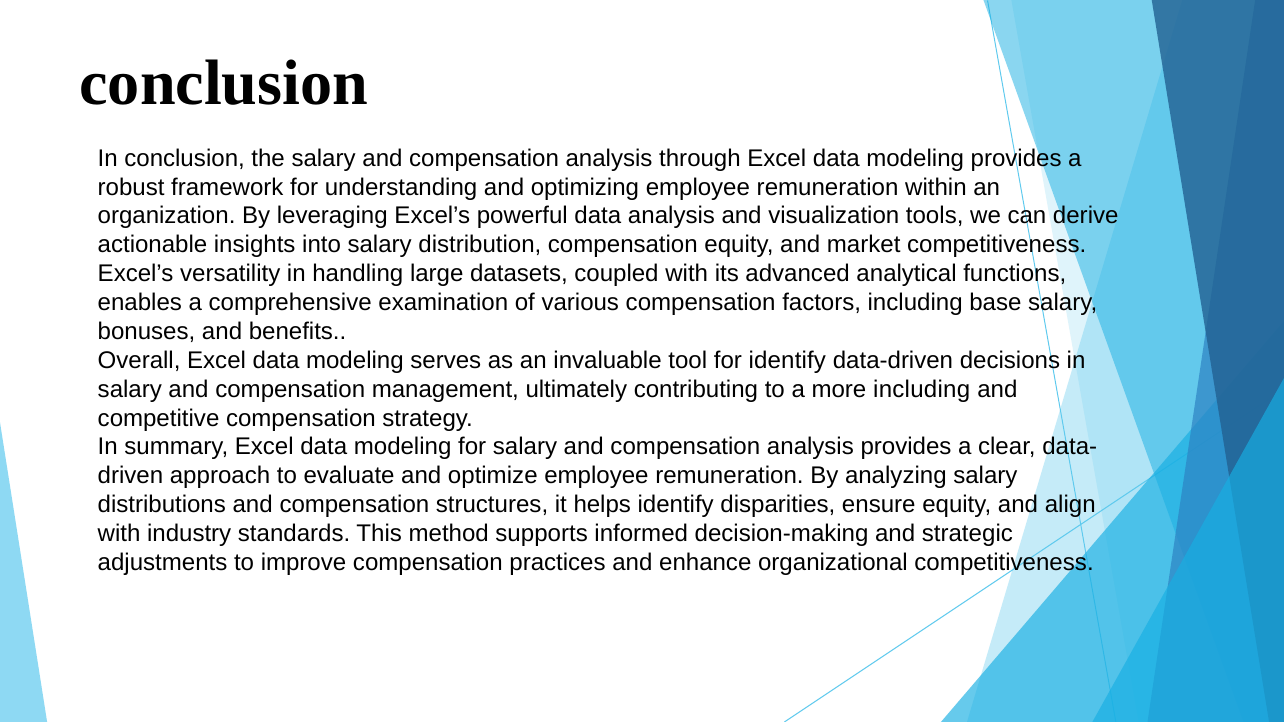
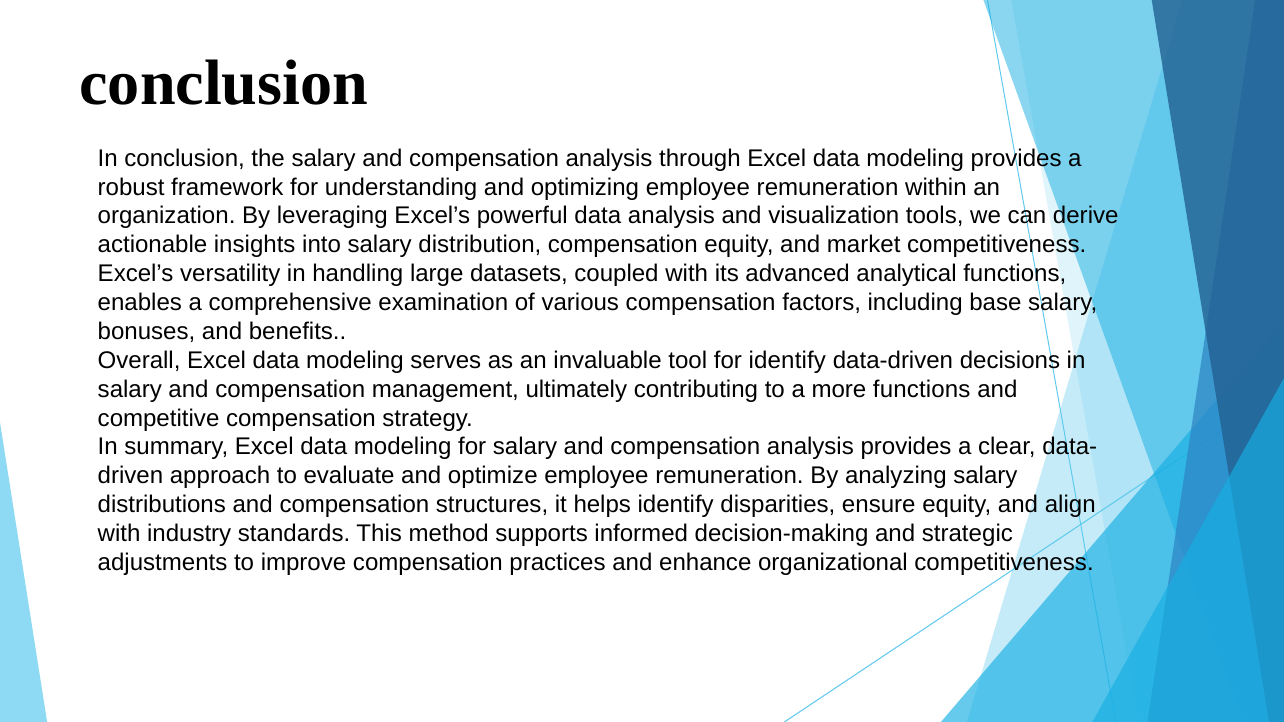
more including: including -> functions (922, 389)
